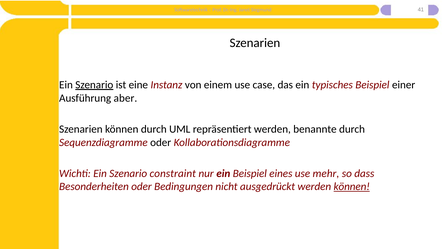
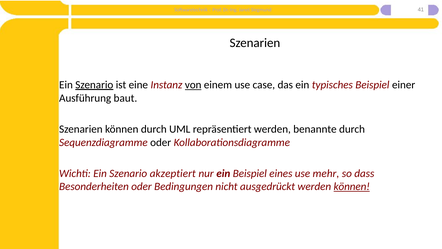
von underline: none -> present (193, 85)
aber: aber -> baut (125, 98)
constraint: constraint -> akzeptiert (173, 173)
